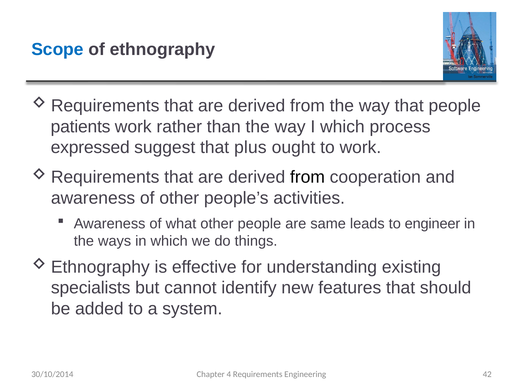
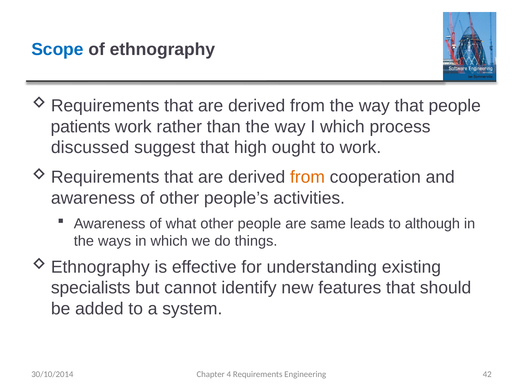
expressed: expressed -> discussed (90, 148)
plus: plus -> high (250, 148)
from colour: black -> orange (307, 177)
engineer: engineer -> although (432, 224)
